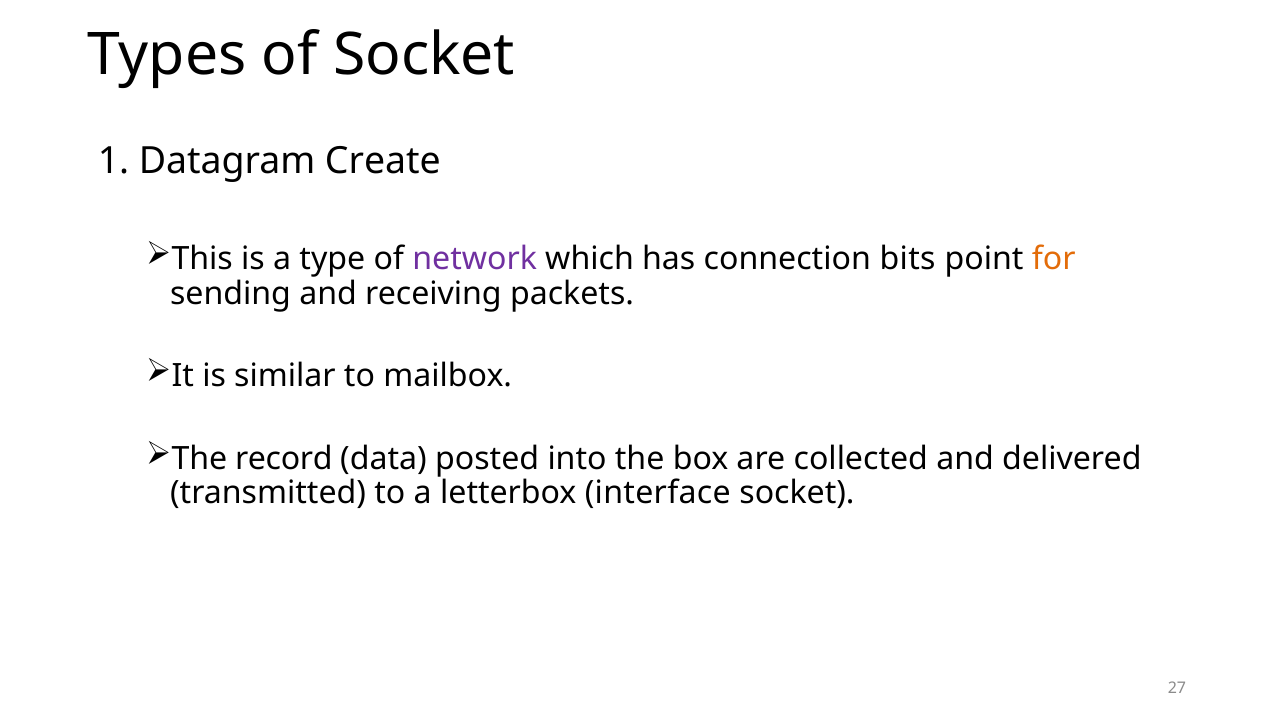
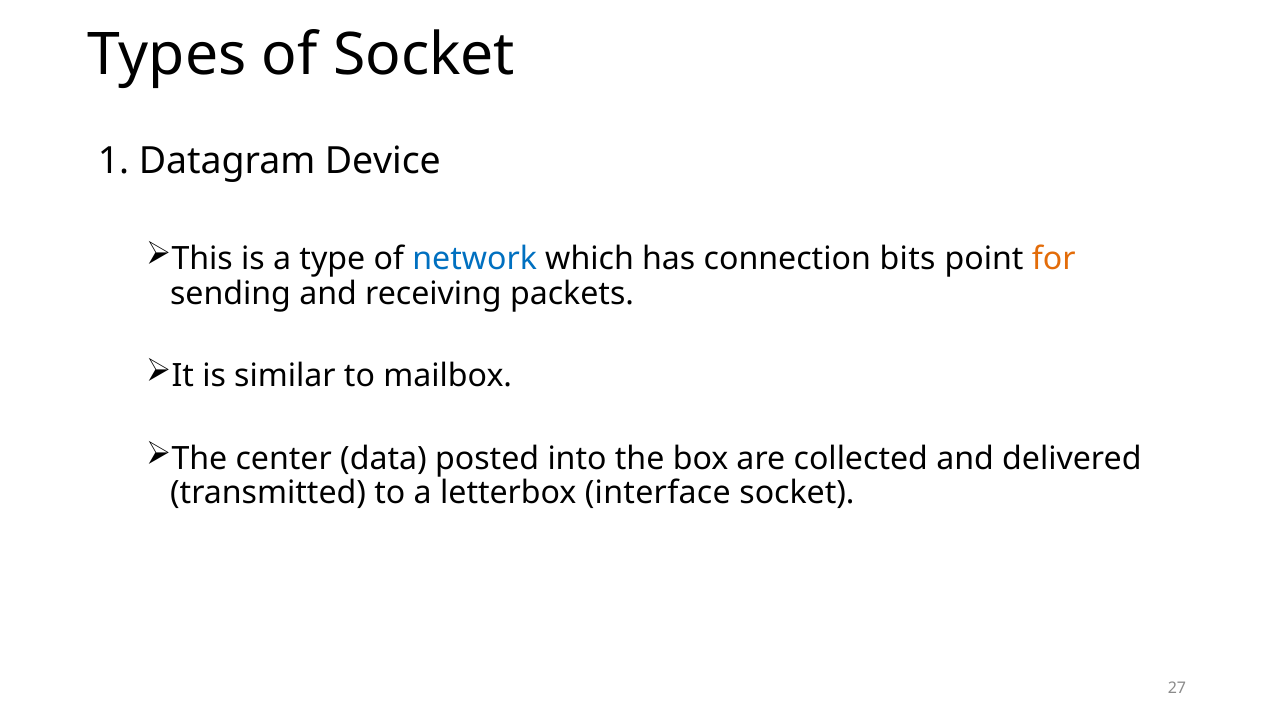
Create: Create -> Device (383, 161)
network colour: purple -> blue (475, 259)
record: record -> center (284, 459)
